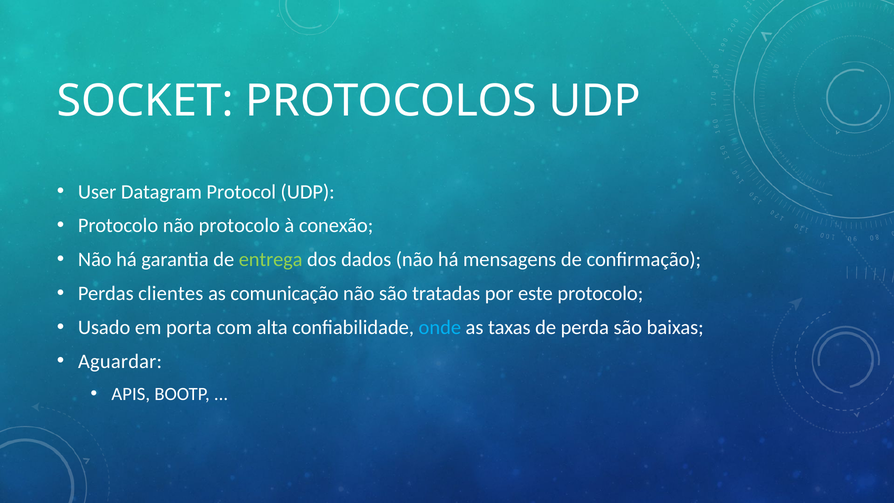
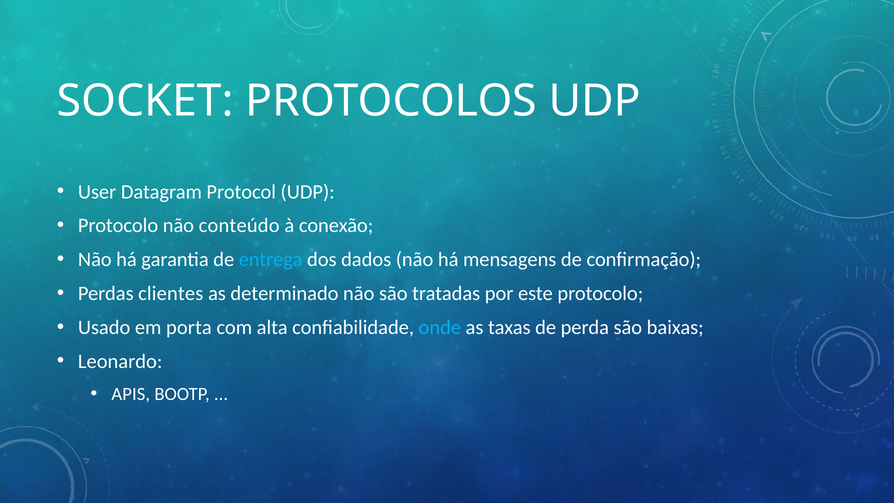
não protocolo: protocolo -> conteúdo (239, 226)
entrega colour: light green -> light blue (271, 259)
comunicação: comunicação -> determinado (285, 293)
Aguardar: Aguardar -> Leonardo (120, 361)
